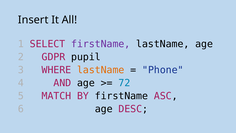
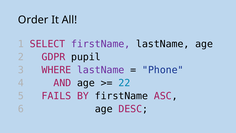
Insert: Insert -> Order (33, 20)
lastName colour: orange -> purple (101, 70)
72: 72 -> 22 (124, 83)
MATCH: MATCH -> FAILS (56, 96)
